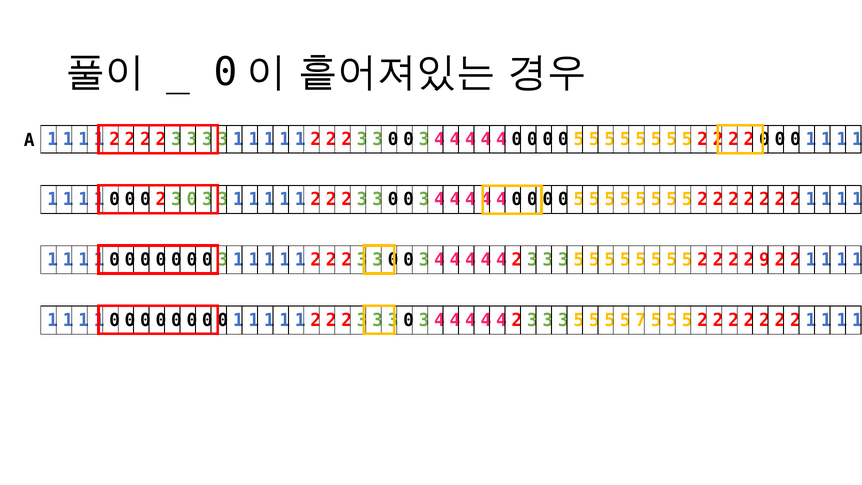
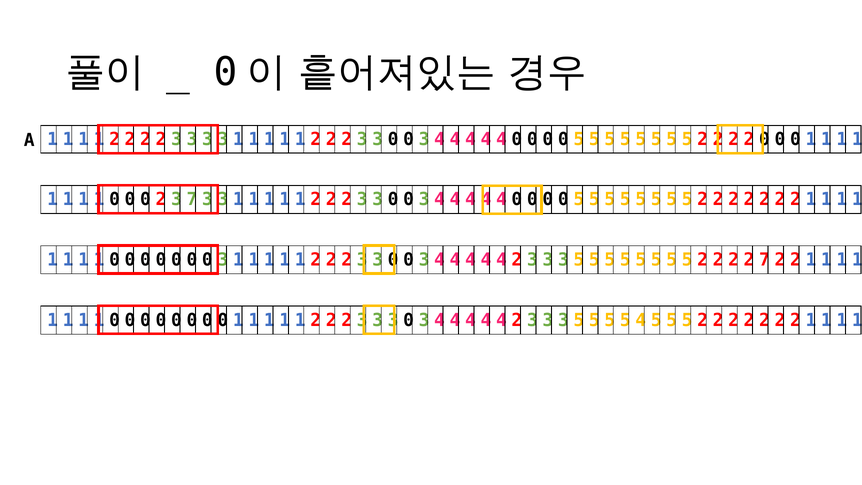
2 3 0: 0 -> 7 (192, 199)
2 9: 9 -> 7 (765, 260)
5 7: 7 -> 4 (641, 320)
